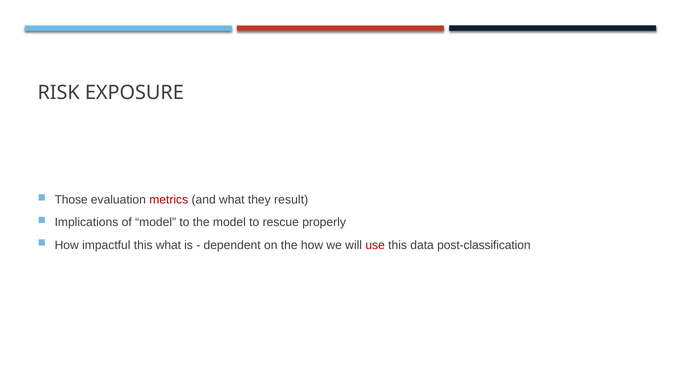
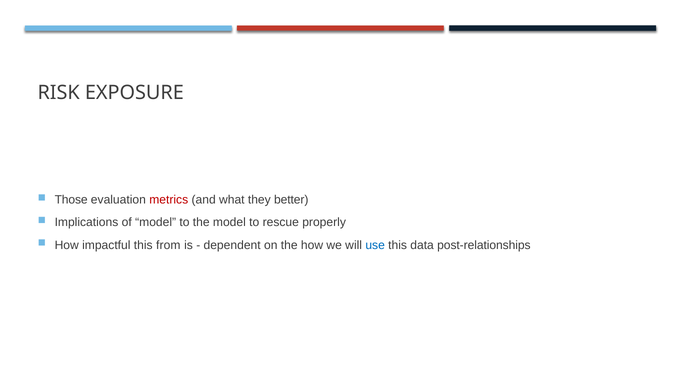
result: result -> better (291, 200)
this what: what -> from (168, 245)
use colour: red -> blue (375, 245)
post-classification: post-classification -> post-relationships (484, 245)
